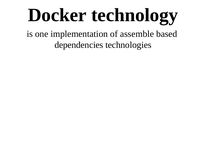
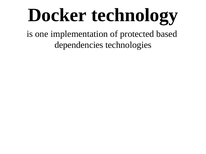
assemble: assemble -> protected (137, 34)
